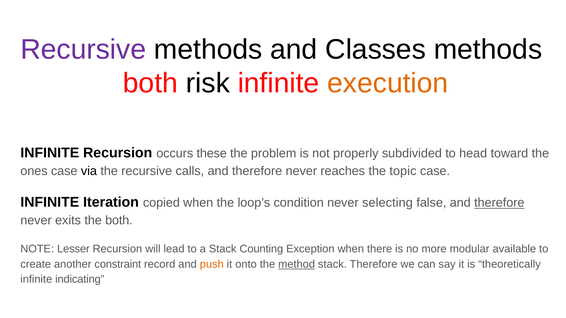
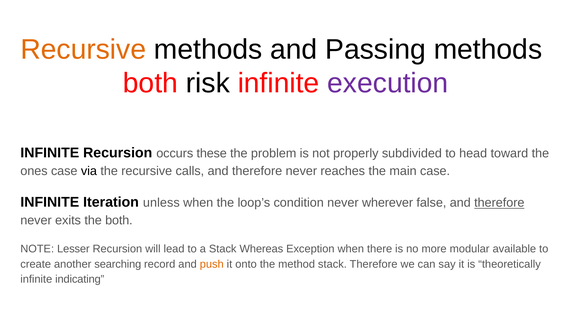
Recursive colour: purple -> orange (83, 49)
Classes: Classes -> Passing (376, 49)
execution colour: orange -> purple (388, 83)
topic: topic -> main (403, 171)
copied: copied -> unless (161, 203)
selecting: selecting -> wherever (388, 203)
Counting: Counting -> Whereas (261, 249)
constraint: constraint -> searching (118, 264)
method underline: present -> none (297, 264)
